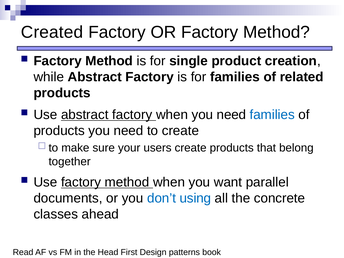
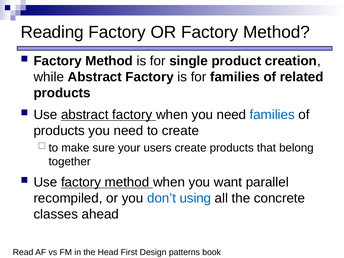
Created: Created -> Reading (52, 32)
documents: documents -> recompiled (68, 198)
